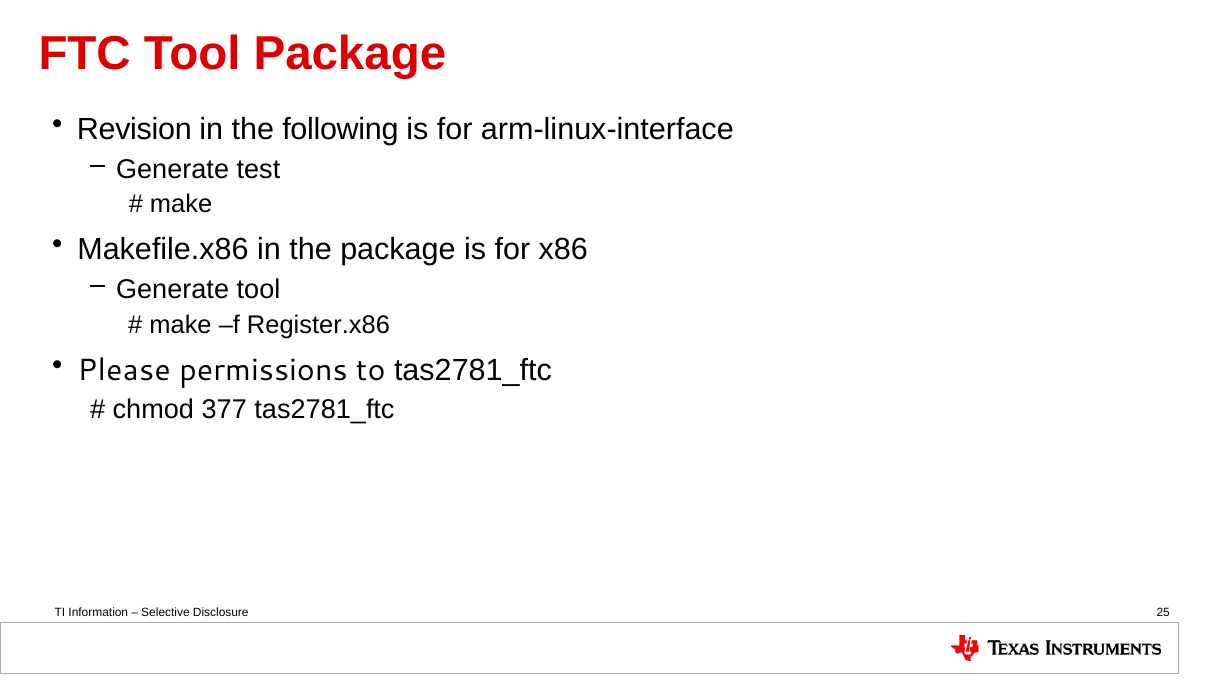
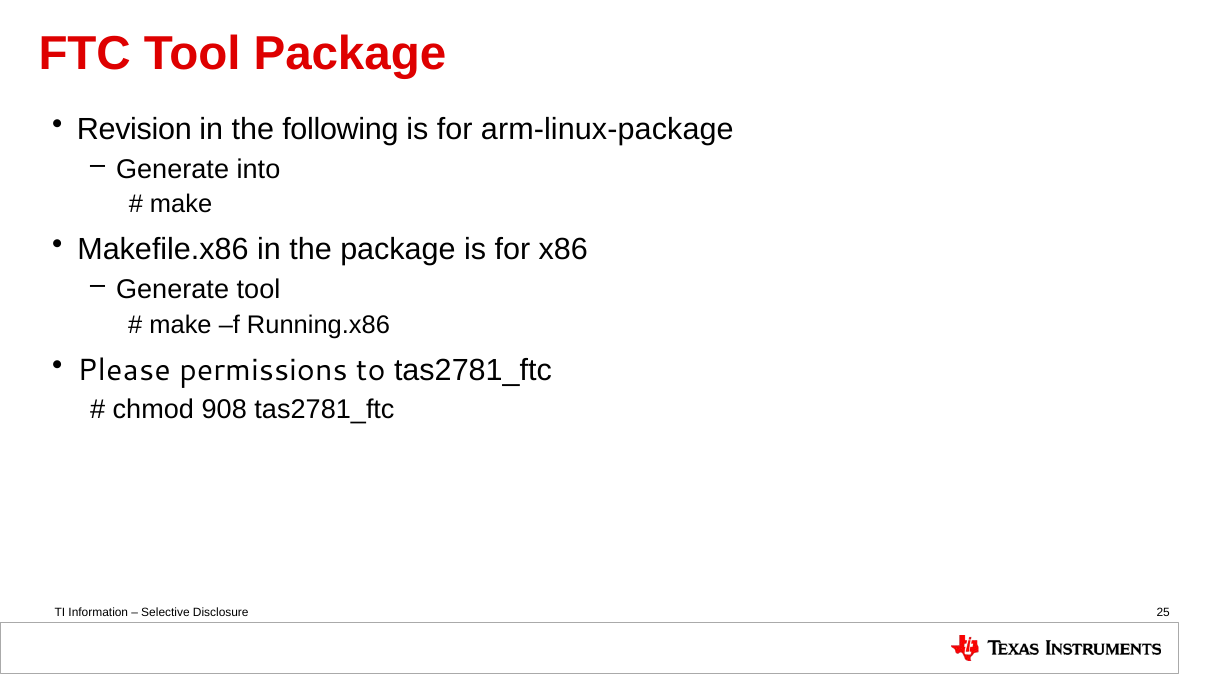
arm-linux-interface: arm-linux-interface -> arm-linux-package (607, 129)
test: test -> into (258, 169)
Register.x86: Register.x86 -> Running.x86 (318, 325)
377: 377 -> 908 (224, 410)
